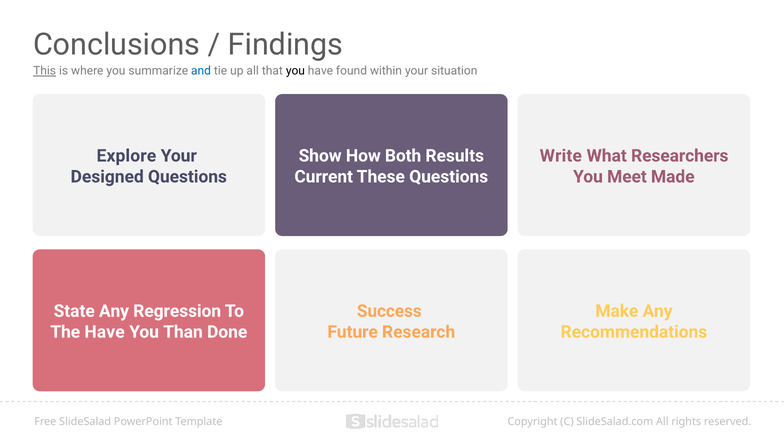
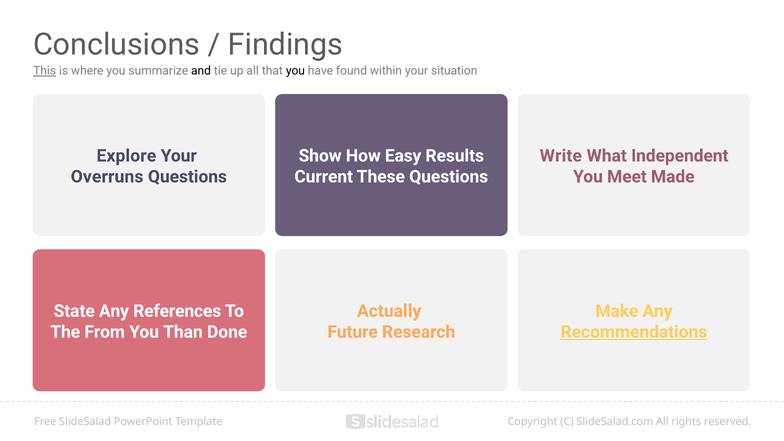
and colour: blue -> black (201, 71)
Both: Both -> Easy (403, 156)
Researchers: Researchers -> Independent (680, 156)
Designed: Designed -> Overruns (107, 177)
Regression: Regression -> References (177, 311)
Success: Success -> Actually (389, 311)
The Have: Have -> From (105, 332)
Recommendations underline: none -> present (634, 332)
